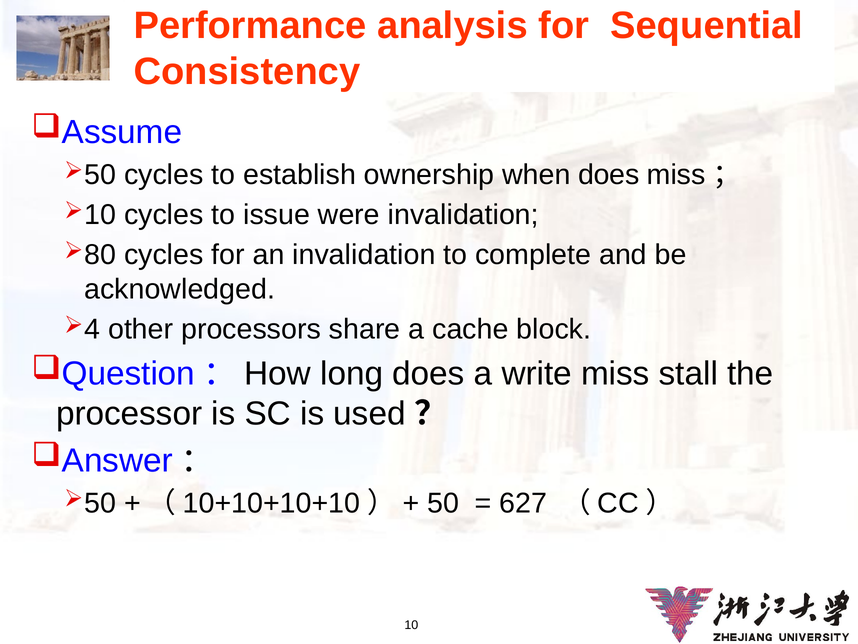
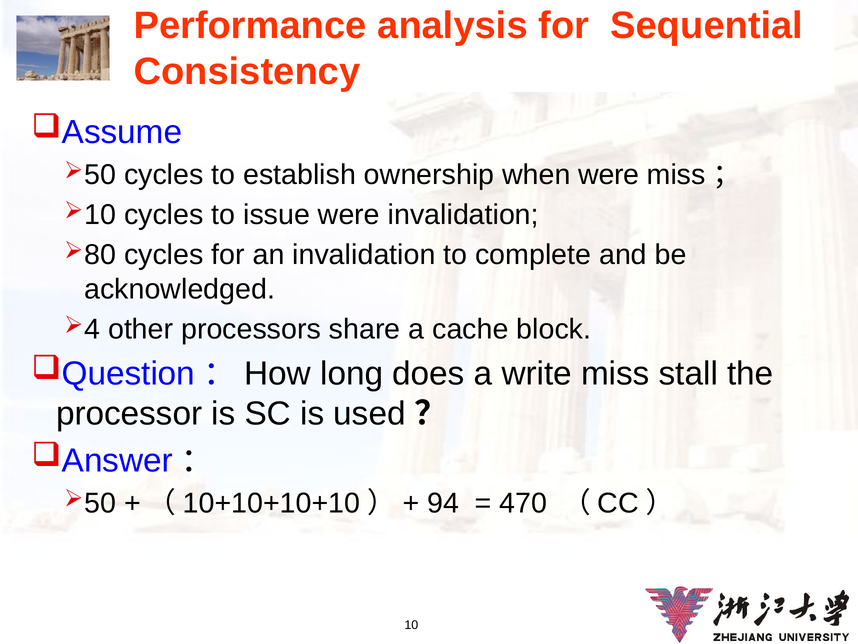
when does: does -> were (609, 175)
50: 50 -> 94 (443, 503)
627: 627 -> 470 (523, 503)
